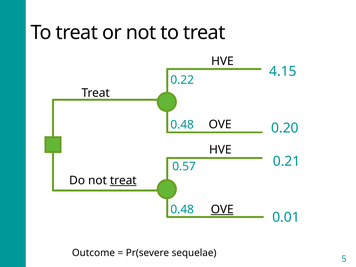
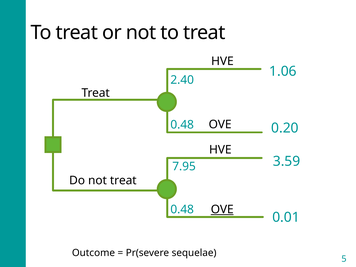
4.15: 4.15 -> 1.06 (283, 71)
0.22: 0.22 -> 2.40 (182, 80)
0.21: 0.21 -> 3.59 (287, 161)
0.57: 0.57 -> 7.95 (184, 167)
treat underline: present -> none (123, 181)
